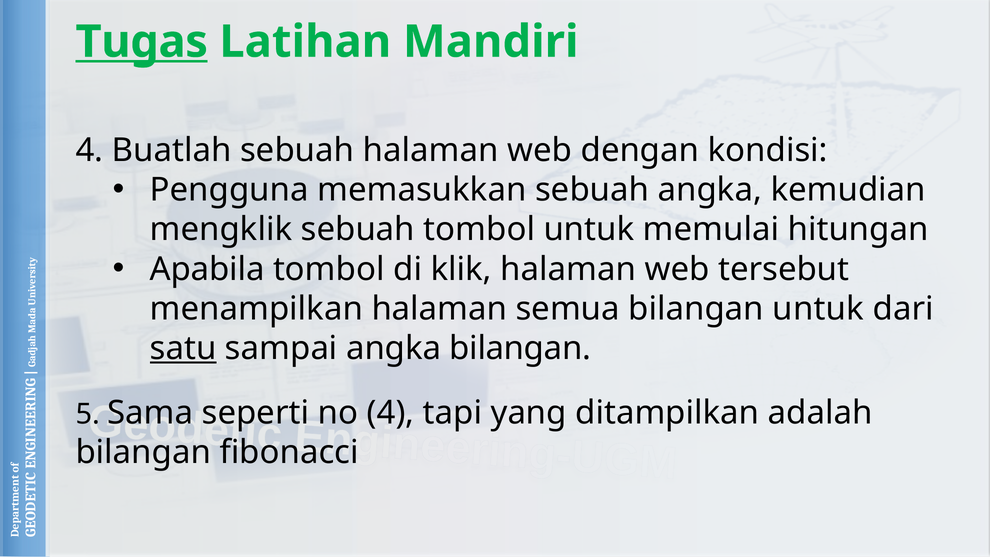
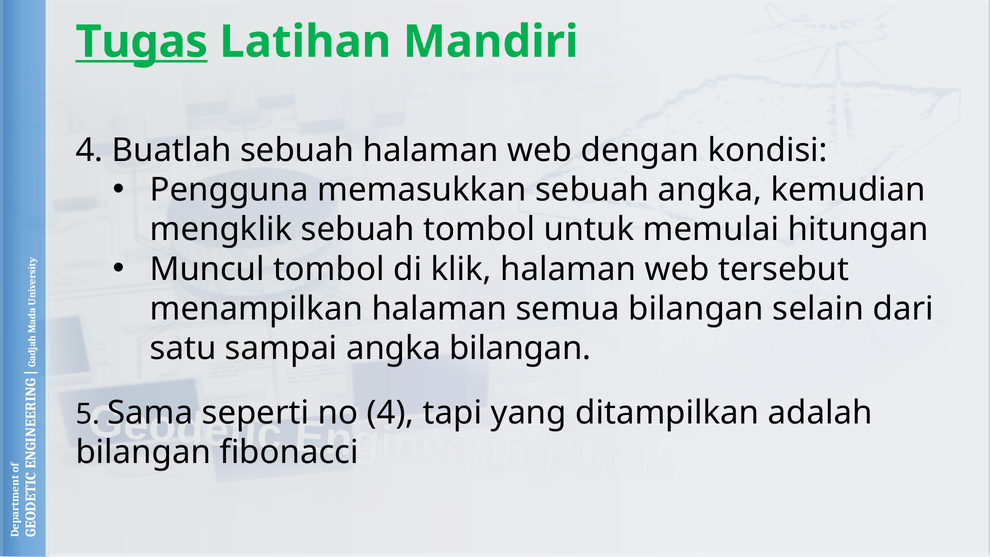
Apabila: Apabila -> Muncul (207, 269)
bilangan untuk: untuk -> selain (818, 309)
satu underline: present -> none (183, 348)
